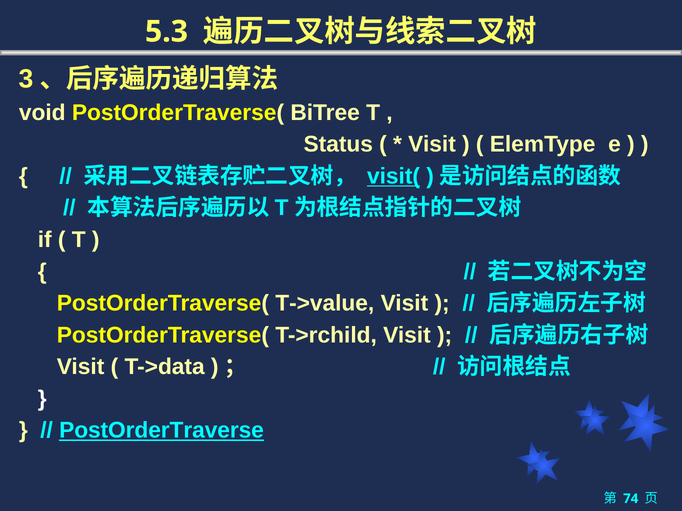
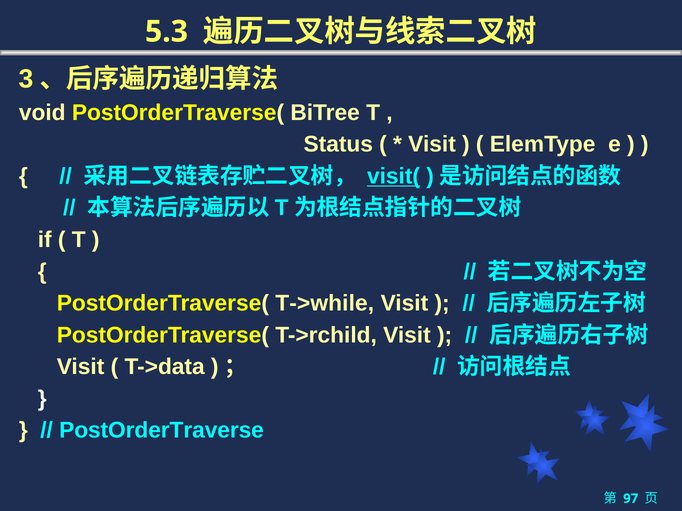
T->value: T->value -> T->while (325, 304)
PostOrderTraverse underline: present -> none (162, 431)
74: 74 -> 97 (631, 499)
